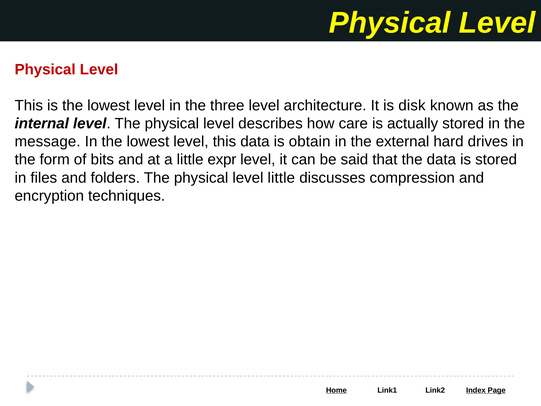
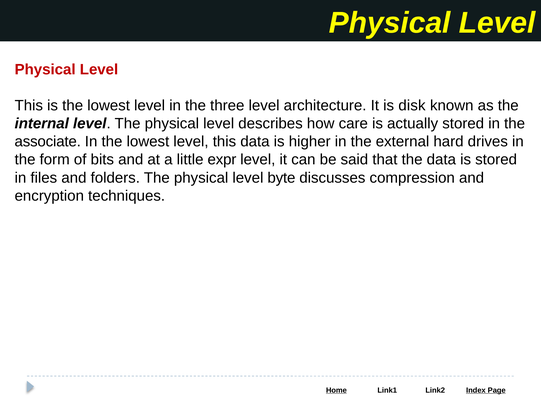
message: message -> associate (48, 142)
obtain: obtain -> higher (310, 142)
level little: little -> byte (281, 178)
